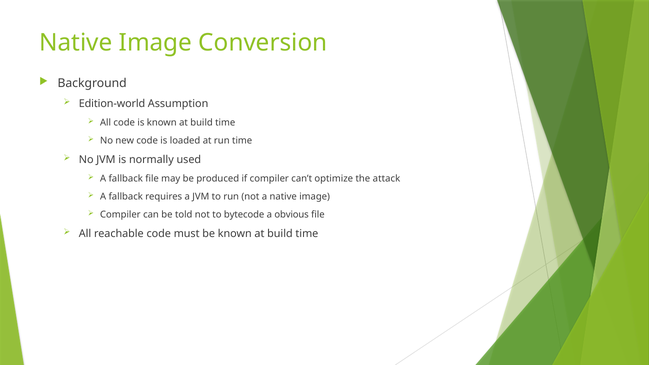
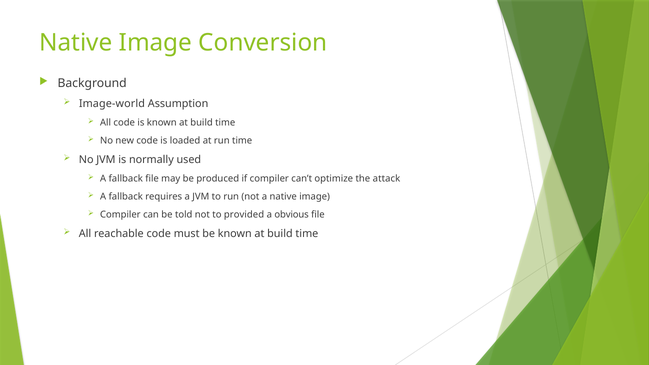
Edition-world: Edition-world -> Image-world (112, 104)
bytecode: bytecode -> provided (244, 215)
